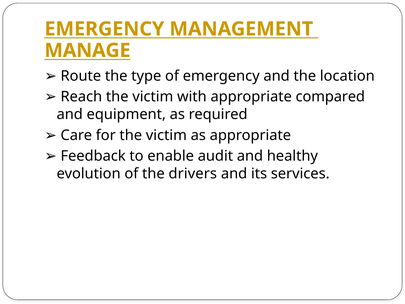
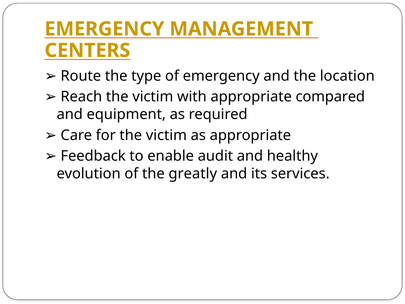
MANAGE: MANAGE -> CENTERS (87, 50)
drivers: drivers -> greatly (193, 173)
